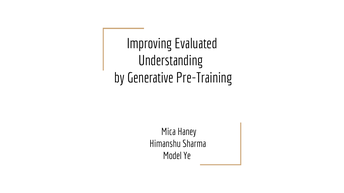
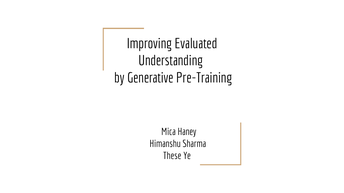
Model: Model -> These (172, 156)
